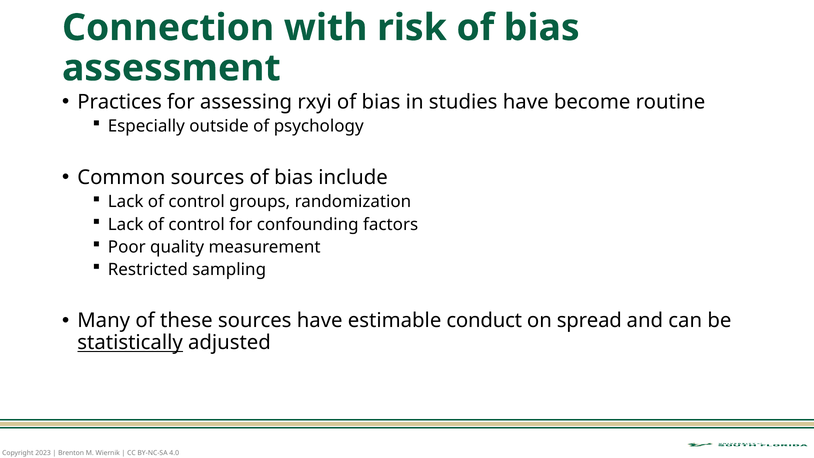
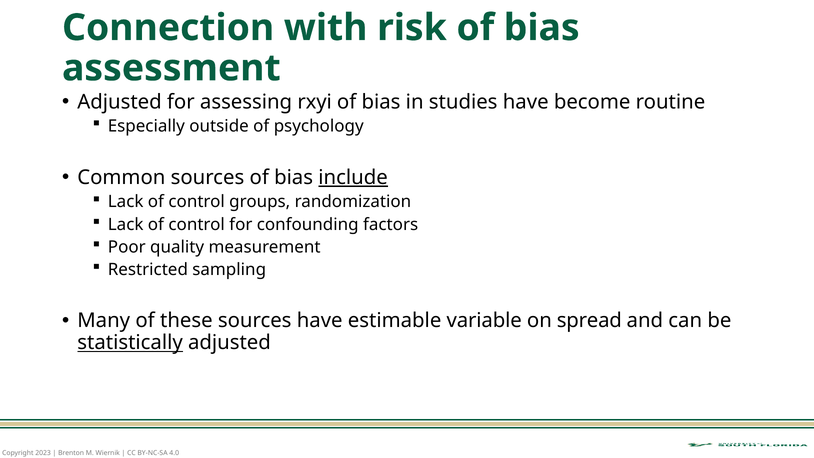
Practices: Practices -> Adjusted (120, 102)
include underline: none -> present (353, 177)
conduct: conduct -> variable (484, 321)
